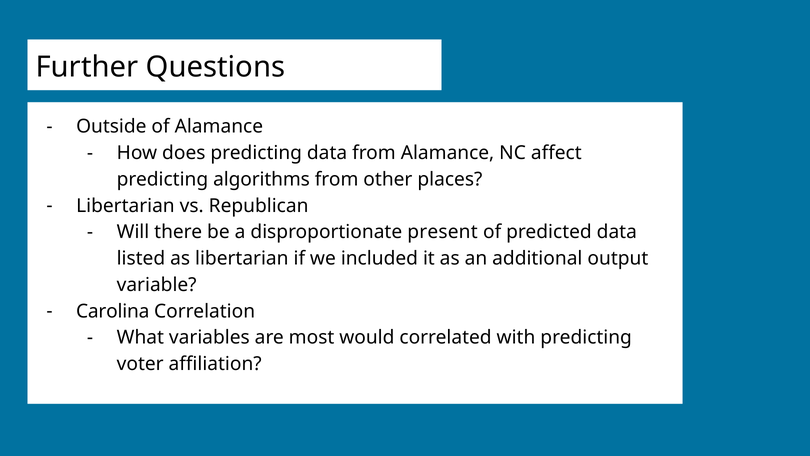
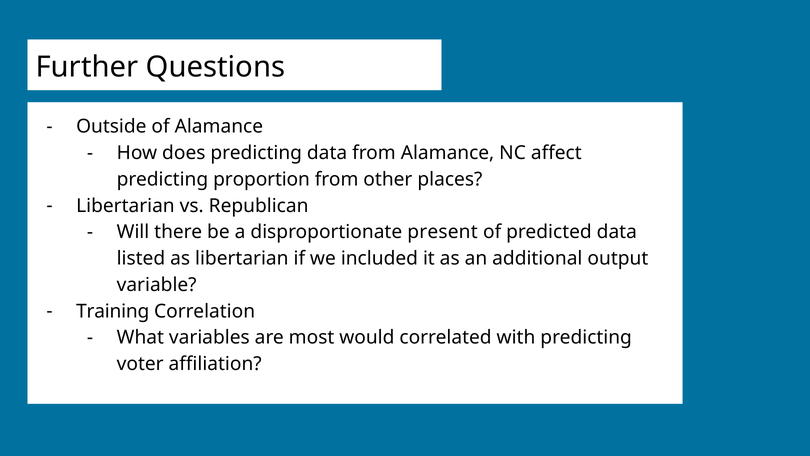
algorithms: algorithms -> proportion (262, 179)
Carolina: Carolina -> Training (113, 311)
